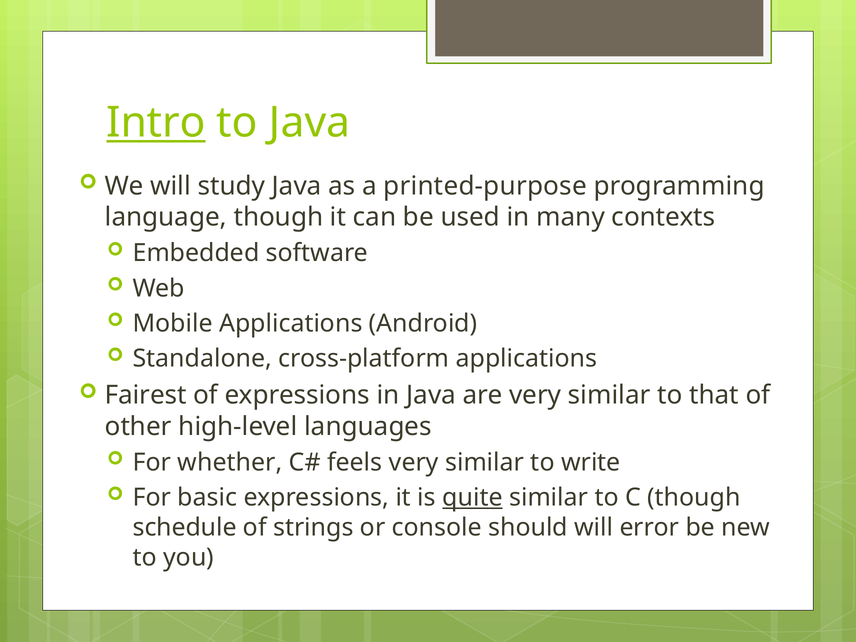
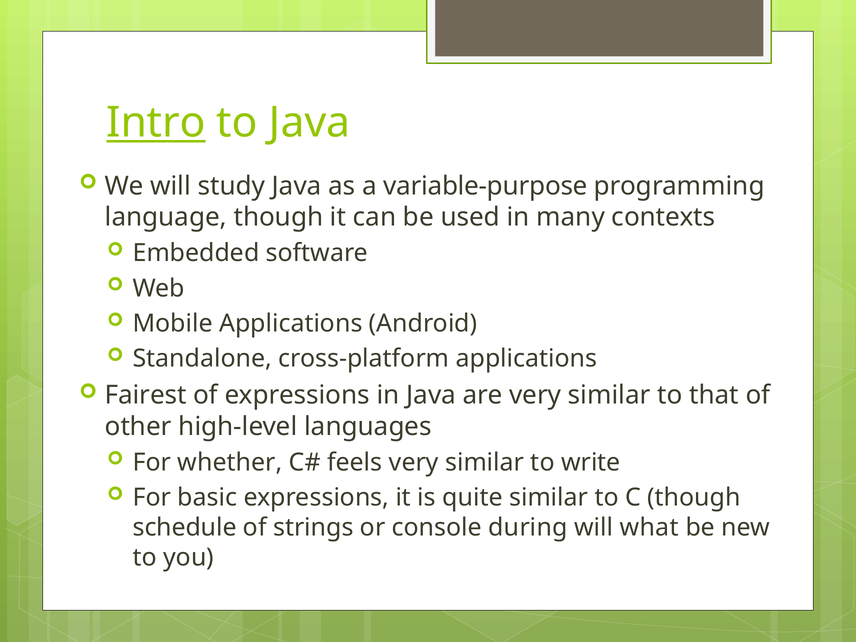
printed-purpose: printed-purpose -> variable-purpose (485, 186)
quite underline: present -> none (473, 497)
should: should -> during (528, 527)
error: error -> what (649, 527)
